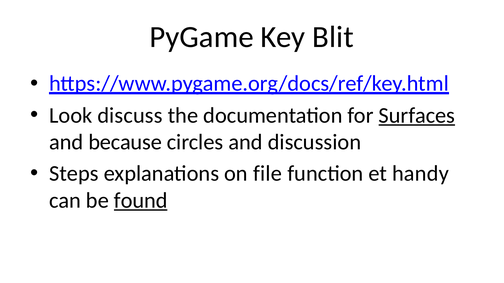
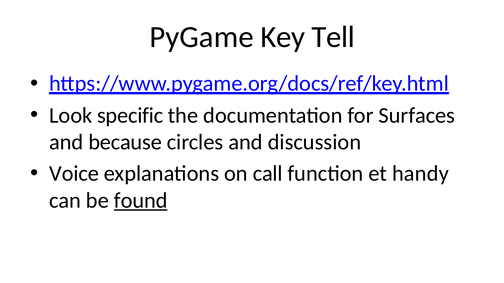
Blit: Blit -> Tell (333, 37)
discuss: discuss -> specific (130, 116)
Surfaces underline: present -> none (417, 116)
Steps: Steps -> Voice (74, 174)
file: file -> call (268, 174)
